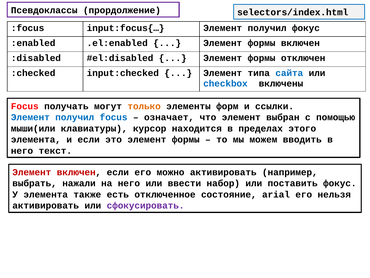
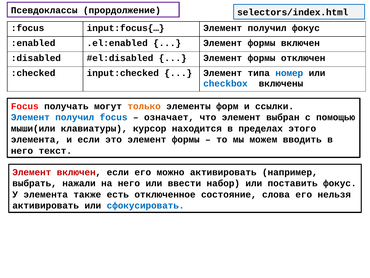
сайта: сайта -> номер (289, 73)
arial: arial -> слова (276, 194)
сфокусировать colour: purple -> blue (146, 205)
